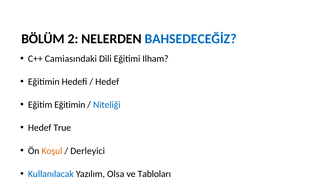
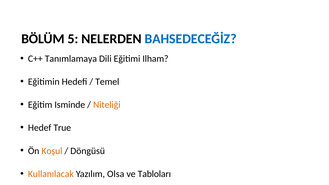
2: 2 -> 5 (73, 39)
Camiasındaki: Camiasındaki -> Tanımlamaya (71, 59)
Hedef: Hedef -> Temel (107, 82)
Eğitim Eğitimin: Eğitimin -> Isminde (70, 105)
Niteliği colour: blue -> orange (107, 105)
Derleyici: Derleyici -> Döngüsü (88, 151)
Kullanılacak colour: blue -> orange (51, 174)
